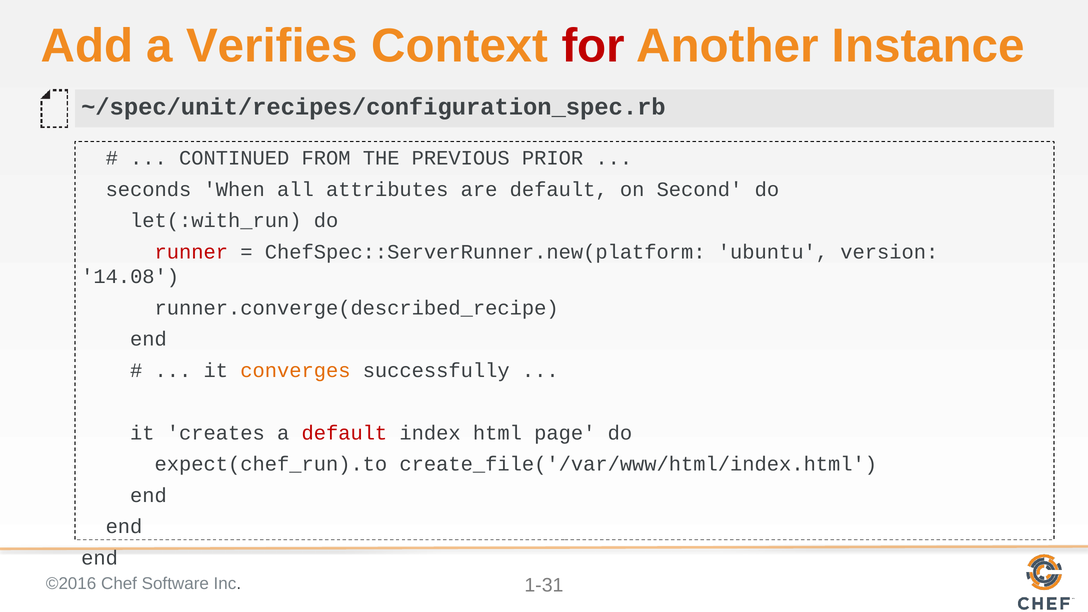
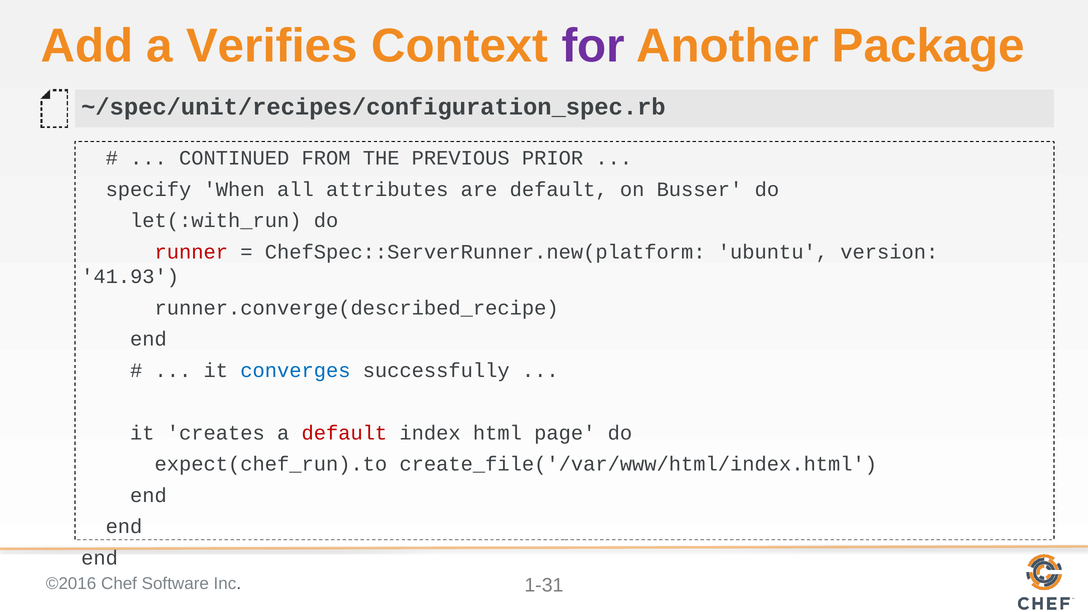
for colour: red -> purple (593, 46)
Instance: Instance -> Package (928, 46)
seconds: seconds -> specify (148, 189)
Second: Second -> Busser (699, 189)
14.08: 14.08 -> 41.93 (130, 277)
converges colour: orange -> blue (295, 370)
